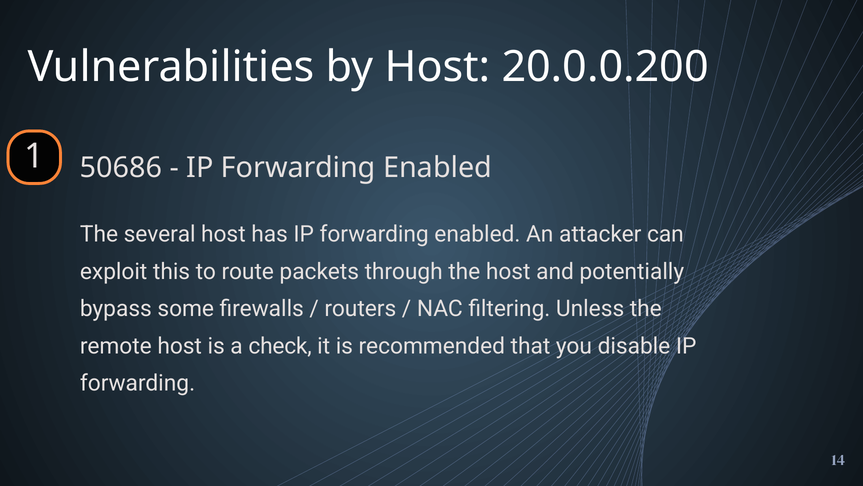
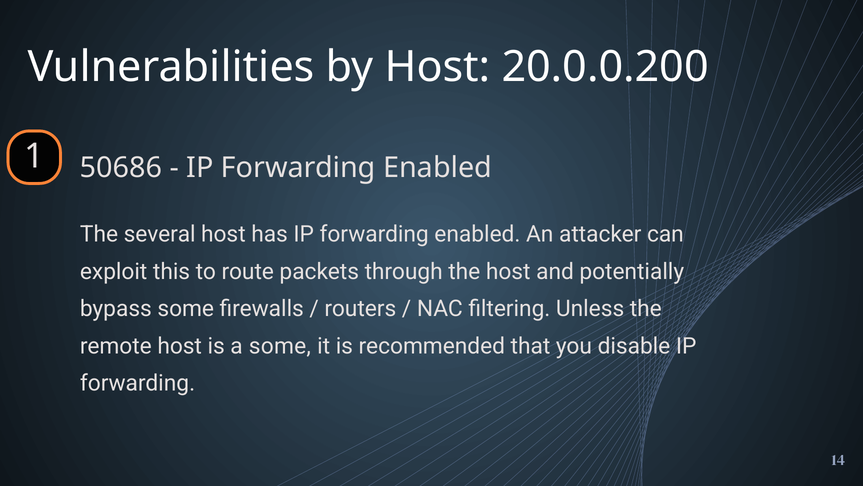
a check: check -> some (280, 346)
